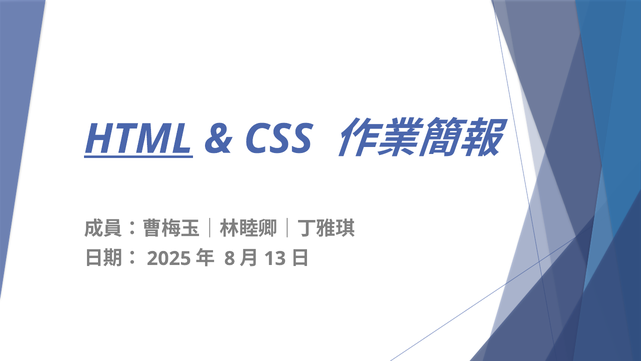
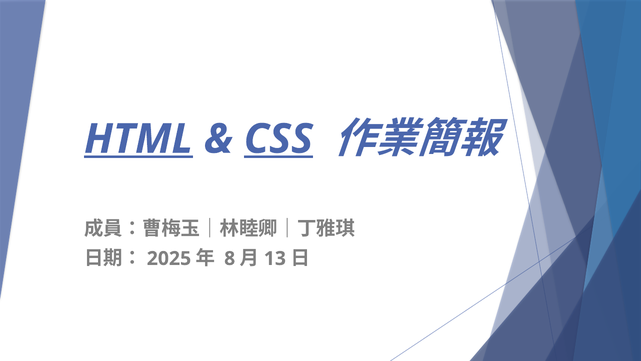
CSS underline: none -> present (278, 139)
